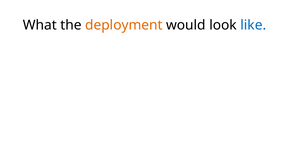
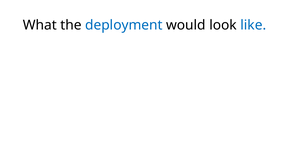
deployment colour: orange -> blue (124, 25)
